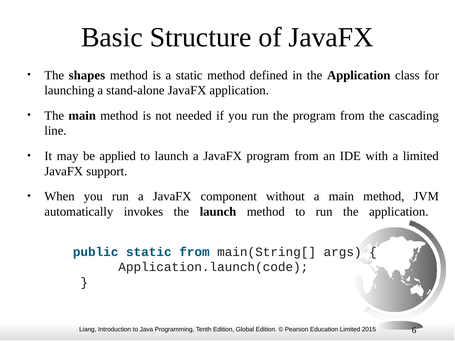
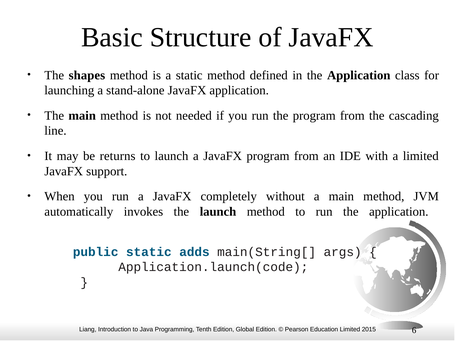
applied: applied -> returns (118, 156)
component: component -> completely (229, 197)
static from: from -> adds (194, 252)
